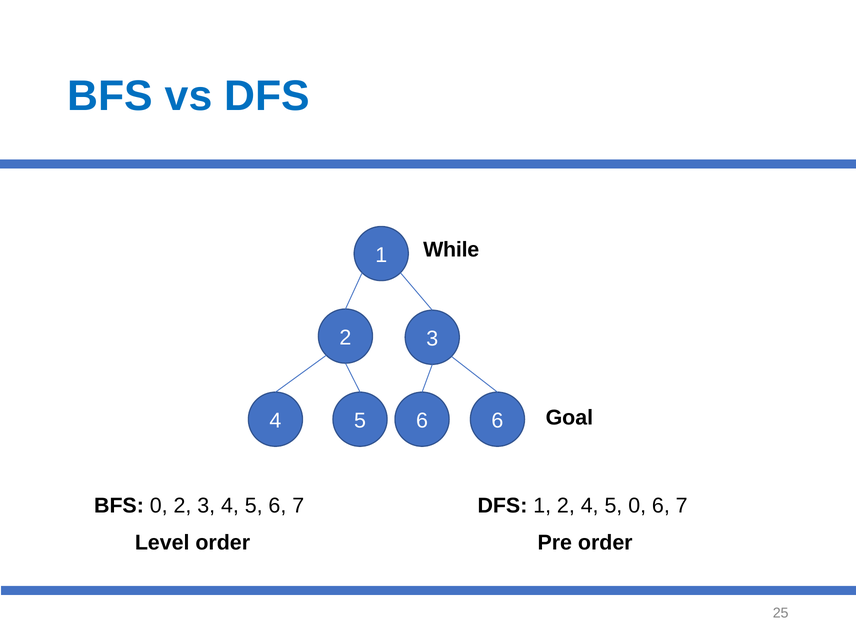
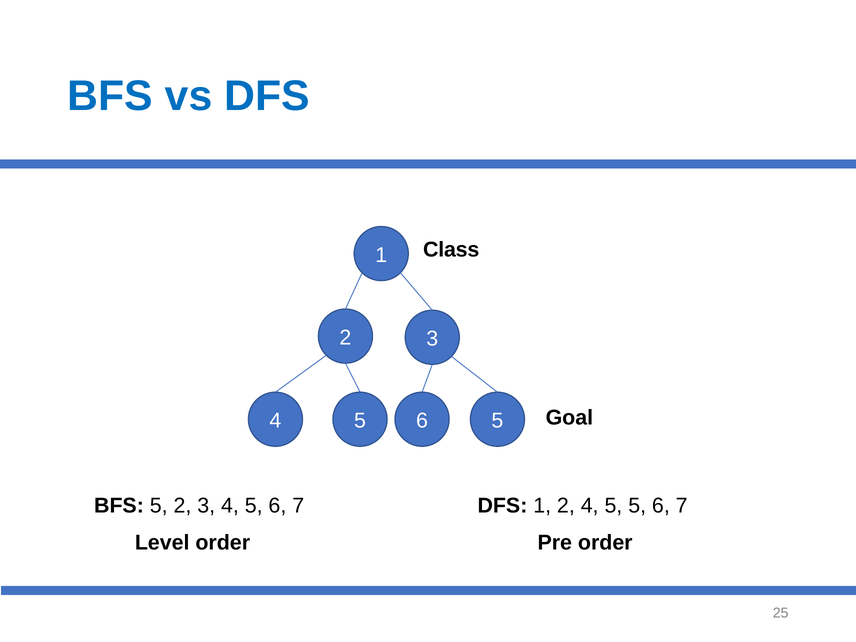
While: While -> Class (451, 250)
6 6: 6 -> 5 (497, 421)
BFS 0: 0 -> 5 (159, 506)
5 0: 0 -> 5 (637, 506)
